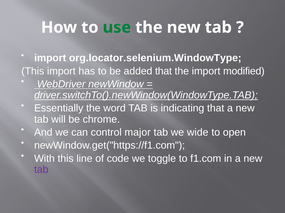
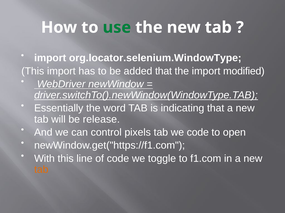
chrome: chrome -> release (101, 120)
major: major -> pixels (138, 133)
we wide: wide -> code (198, 133)
tab colour: purple -> orange (41, 170)
